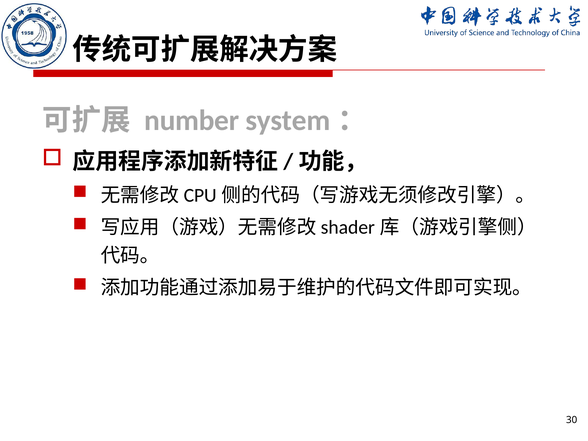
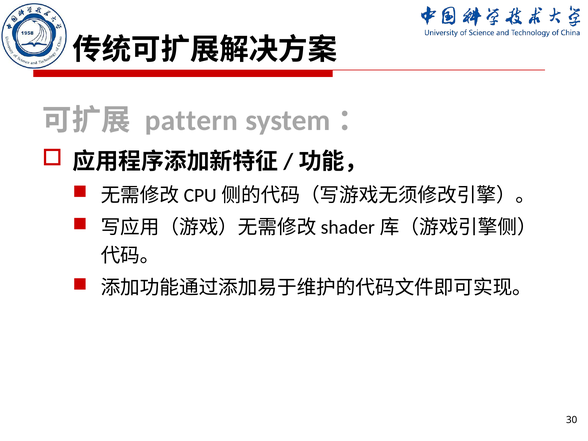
number: number -> pattern (191, 121)
